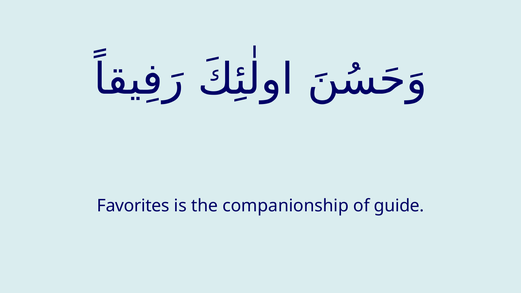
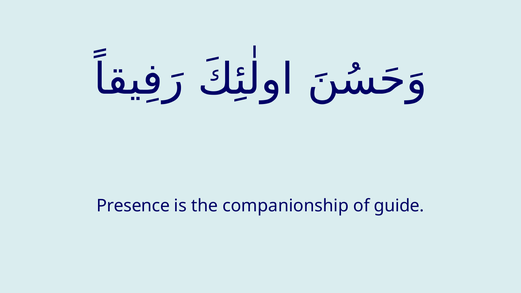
Favorites: Favorites -> Presence (133, 206)
